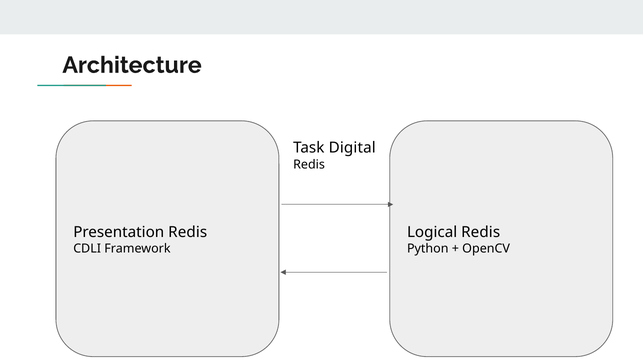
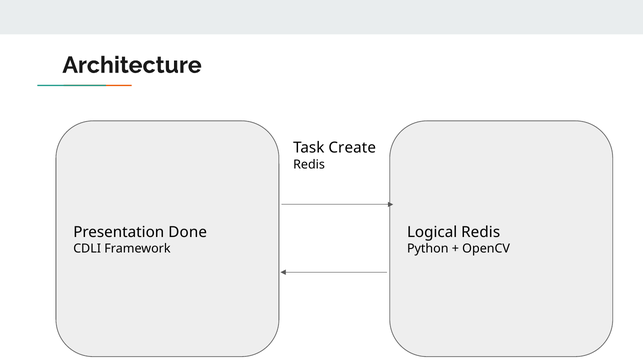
Digital: Digital -> Create (352, 148)
Presentation Redis: Redis -> Done (188, 232)
